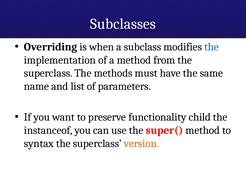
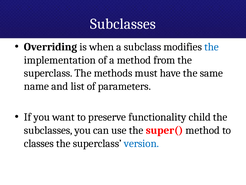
instanceof: instanceof -> subclasses (48, 130)
syntax: syntax -> classes (39, 143)
version colour: orange -> blue (141, 143)
